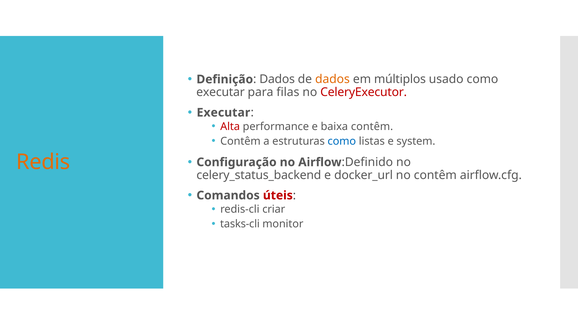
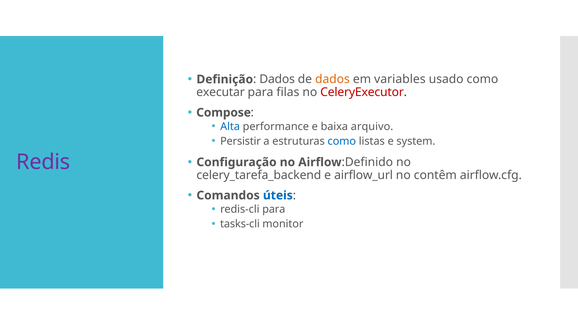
múltiplos: múltiplos -> variables (400, 79)
Executar: Executar -> Compose (224, 113)
Alta colour: red -> blue (230, 126)
baixa contêm: contêm -> arquivo (372, 126)
Contêm: Contêm -> Persistir (241, 141)
Redis colour: orange -> purple (43, 162)
celery_status_backend: celery_status_backend -> celery_tarefa_backend (259, 175)
docker_url: docker_url -> airflow_url (364, 175)
úteis colour: red -> blue (278, 195)
redis-cli criar: criar -> para (274, 209)
